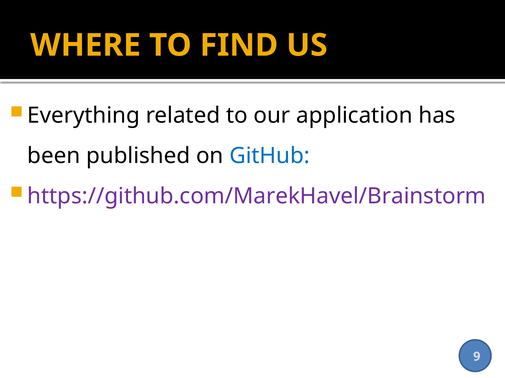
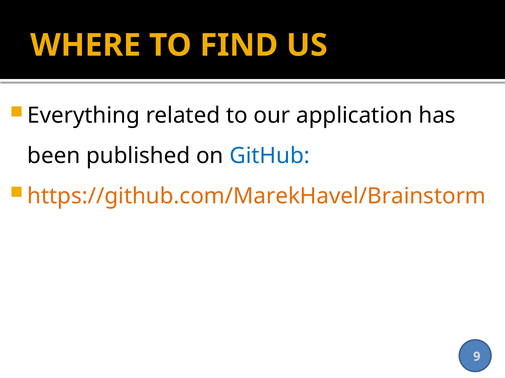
https://github.com/MarekHavel/Brainstorm colour: purple -> orange (257, 196)
